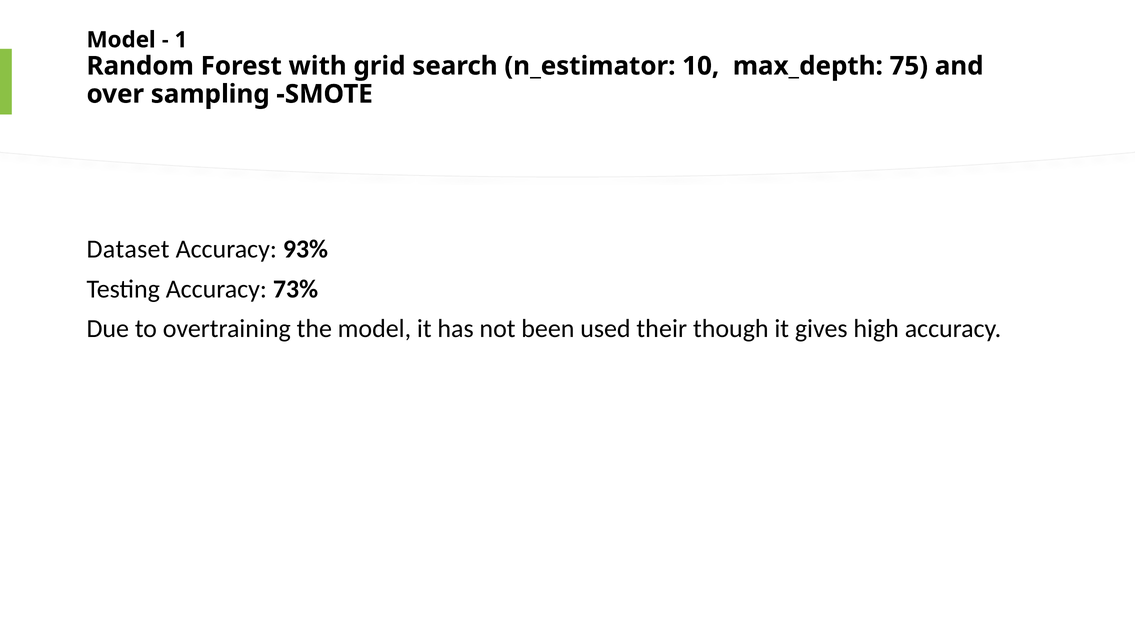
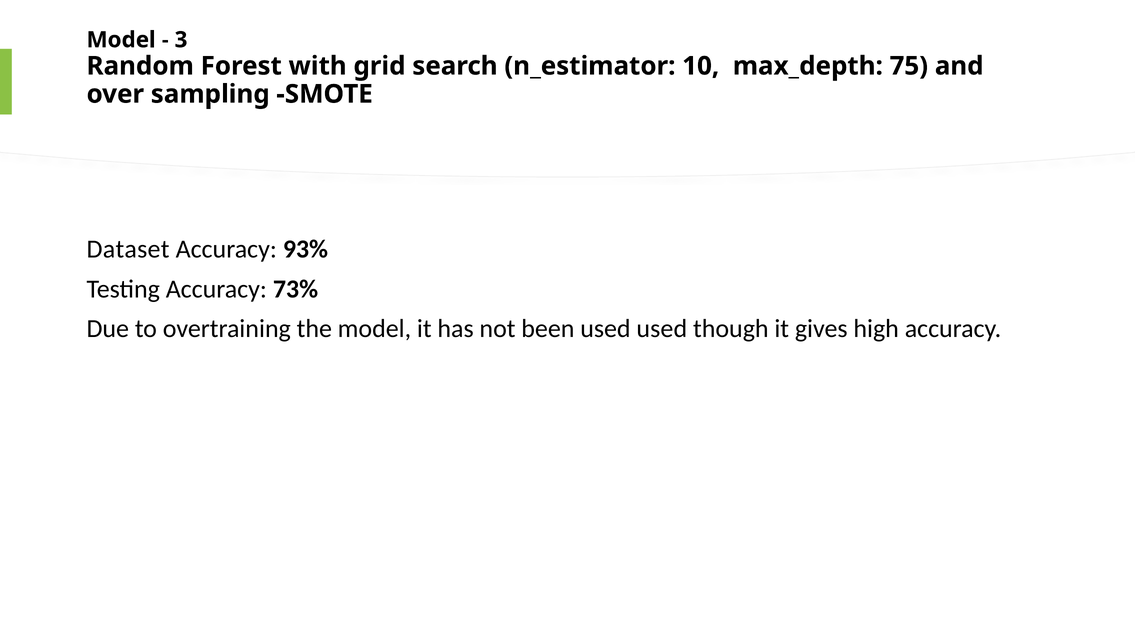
1: 1 -> 3 (181, 40)
used their: their -> used (662, 329)
